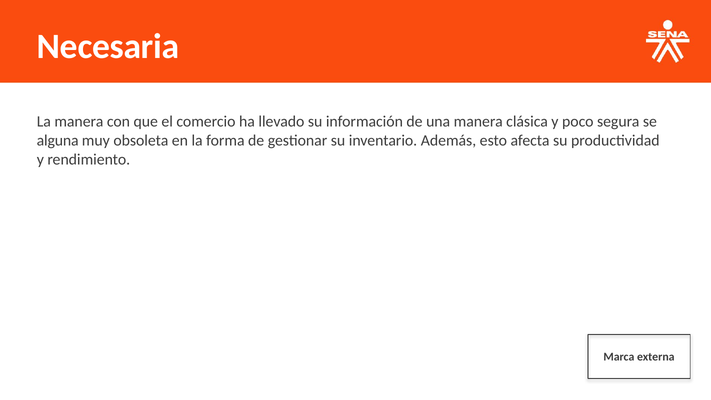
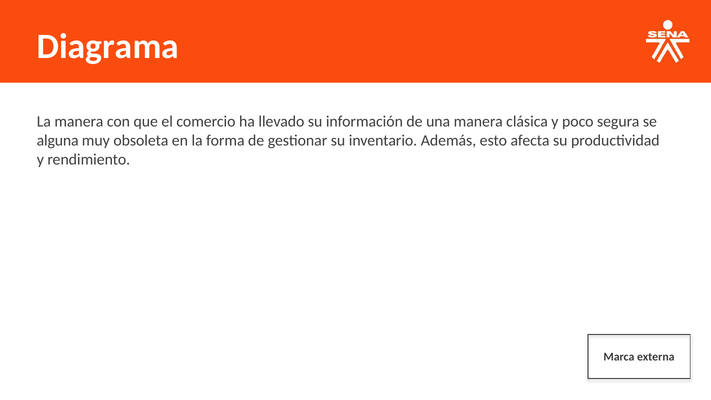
Necesaria: Necesaria -> Diagrama (108, 47)
